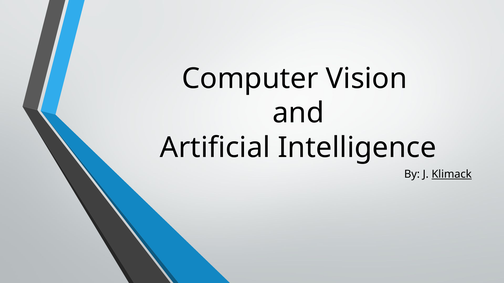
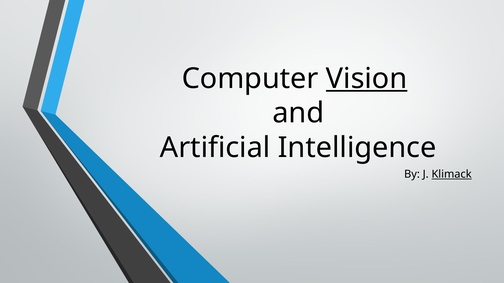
Vision underline: none -> present (367, 79)
